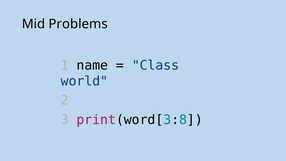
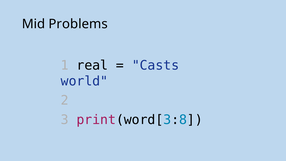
name: name -> real (92, 65)
Class: Class -> Casts (155, 65)
